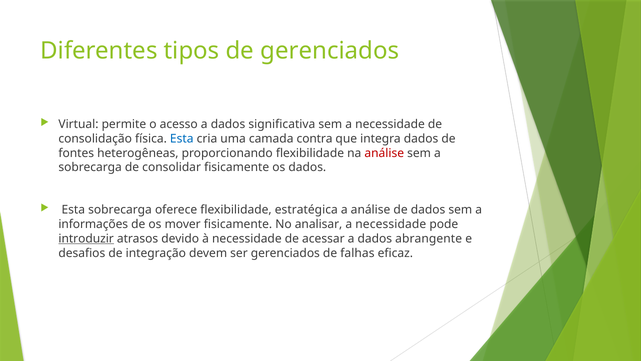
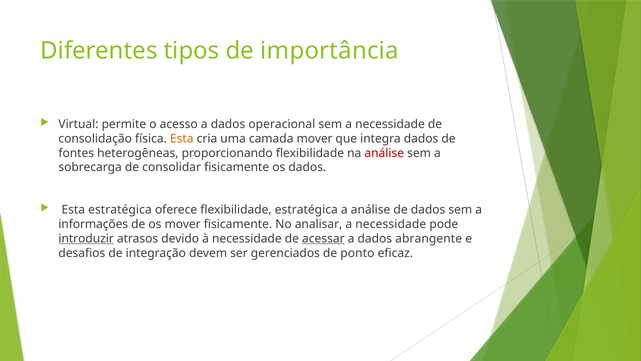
de gerenciados: gerenciados -> importância (330, 51)
significativa: significativa -> operacional (282, 124)
Esta colour: blue -> orange (182, 138)
camada contra: contra -> mover (315, 138)
Esta sobrecarga: sobrecarga -> estratégica (120, 210)
acessar underline: none -> present (323, 238)
falhas: falhas -> ponto (357, 253)
